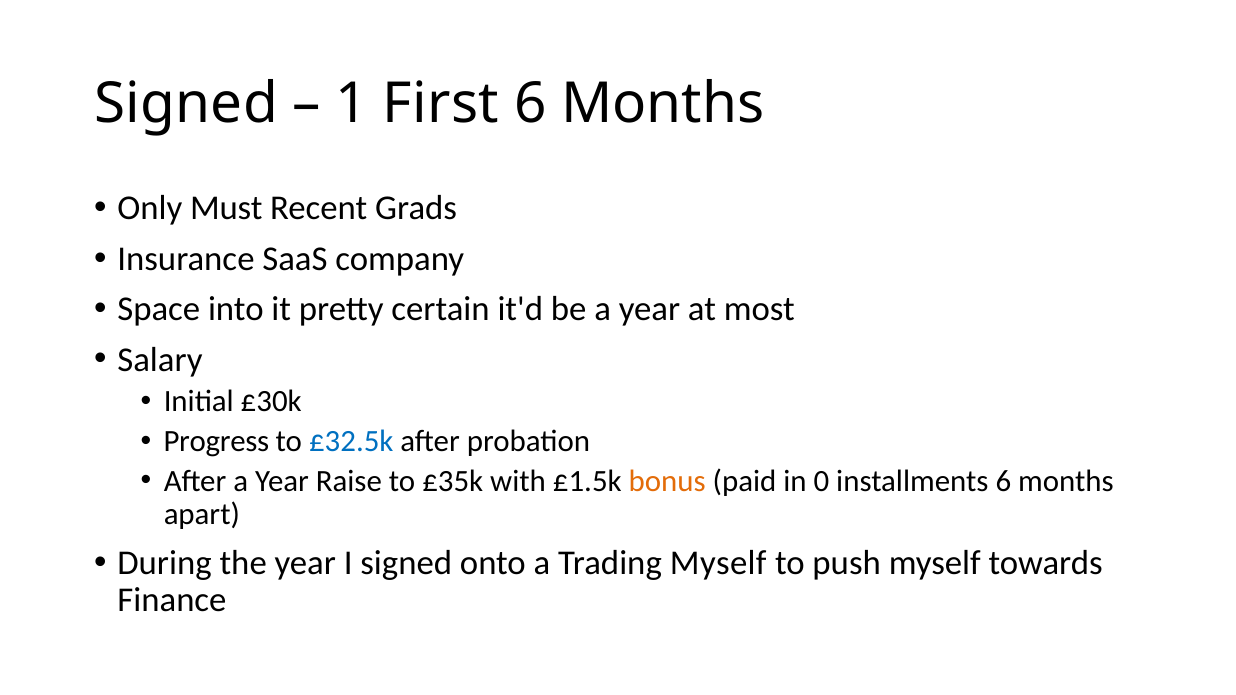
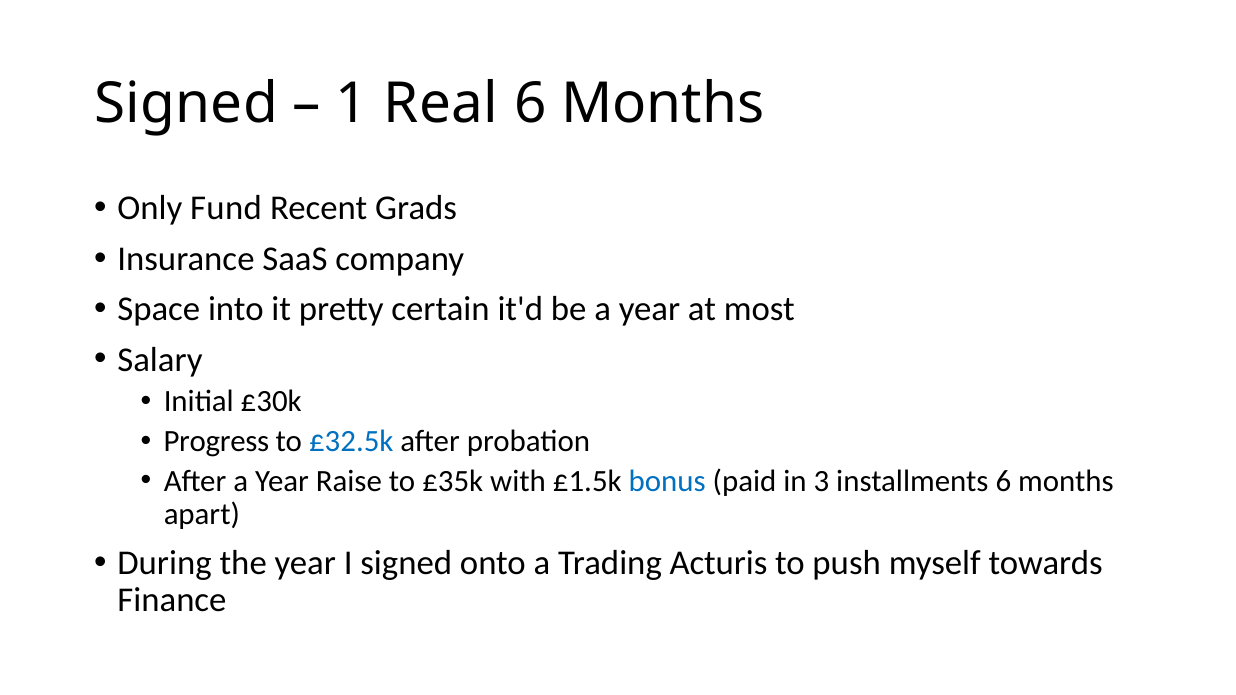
First: First -> Real (441, 104)
Must: Must -> Fund (226, 208)
bonus colour: orange -> blue (667, 481)
0: 0 -> 3 (821, 481)
Trading Myself: Myself -> Acturis (719, 563)
